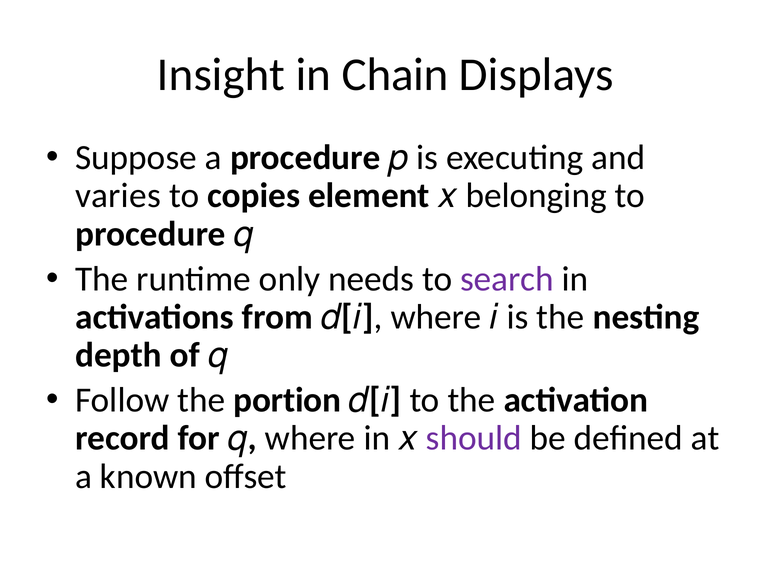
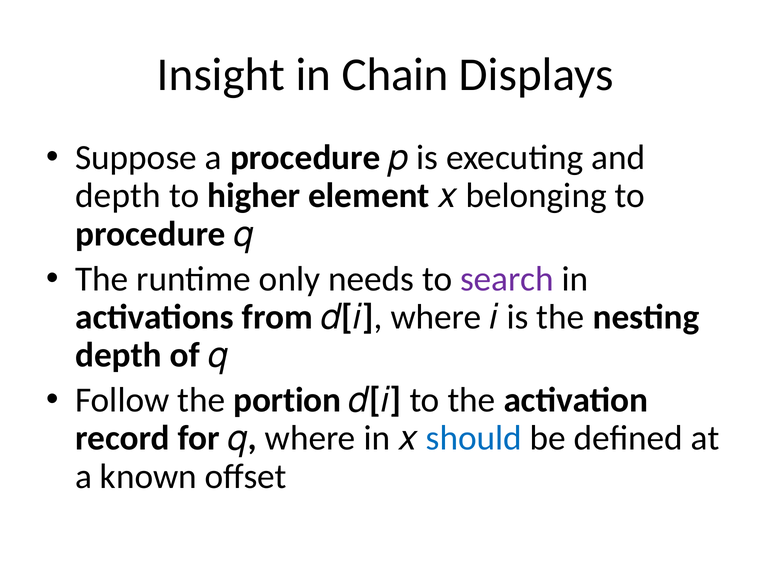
varies: varies -> depth (118, 196)
copies: copies -> higher (254, 196)
should colour: purple -> blue (474, 438)
